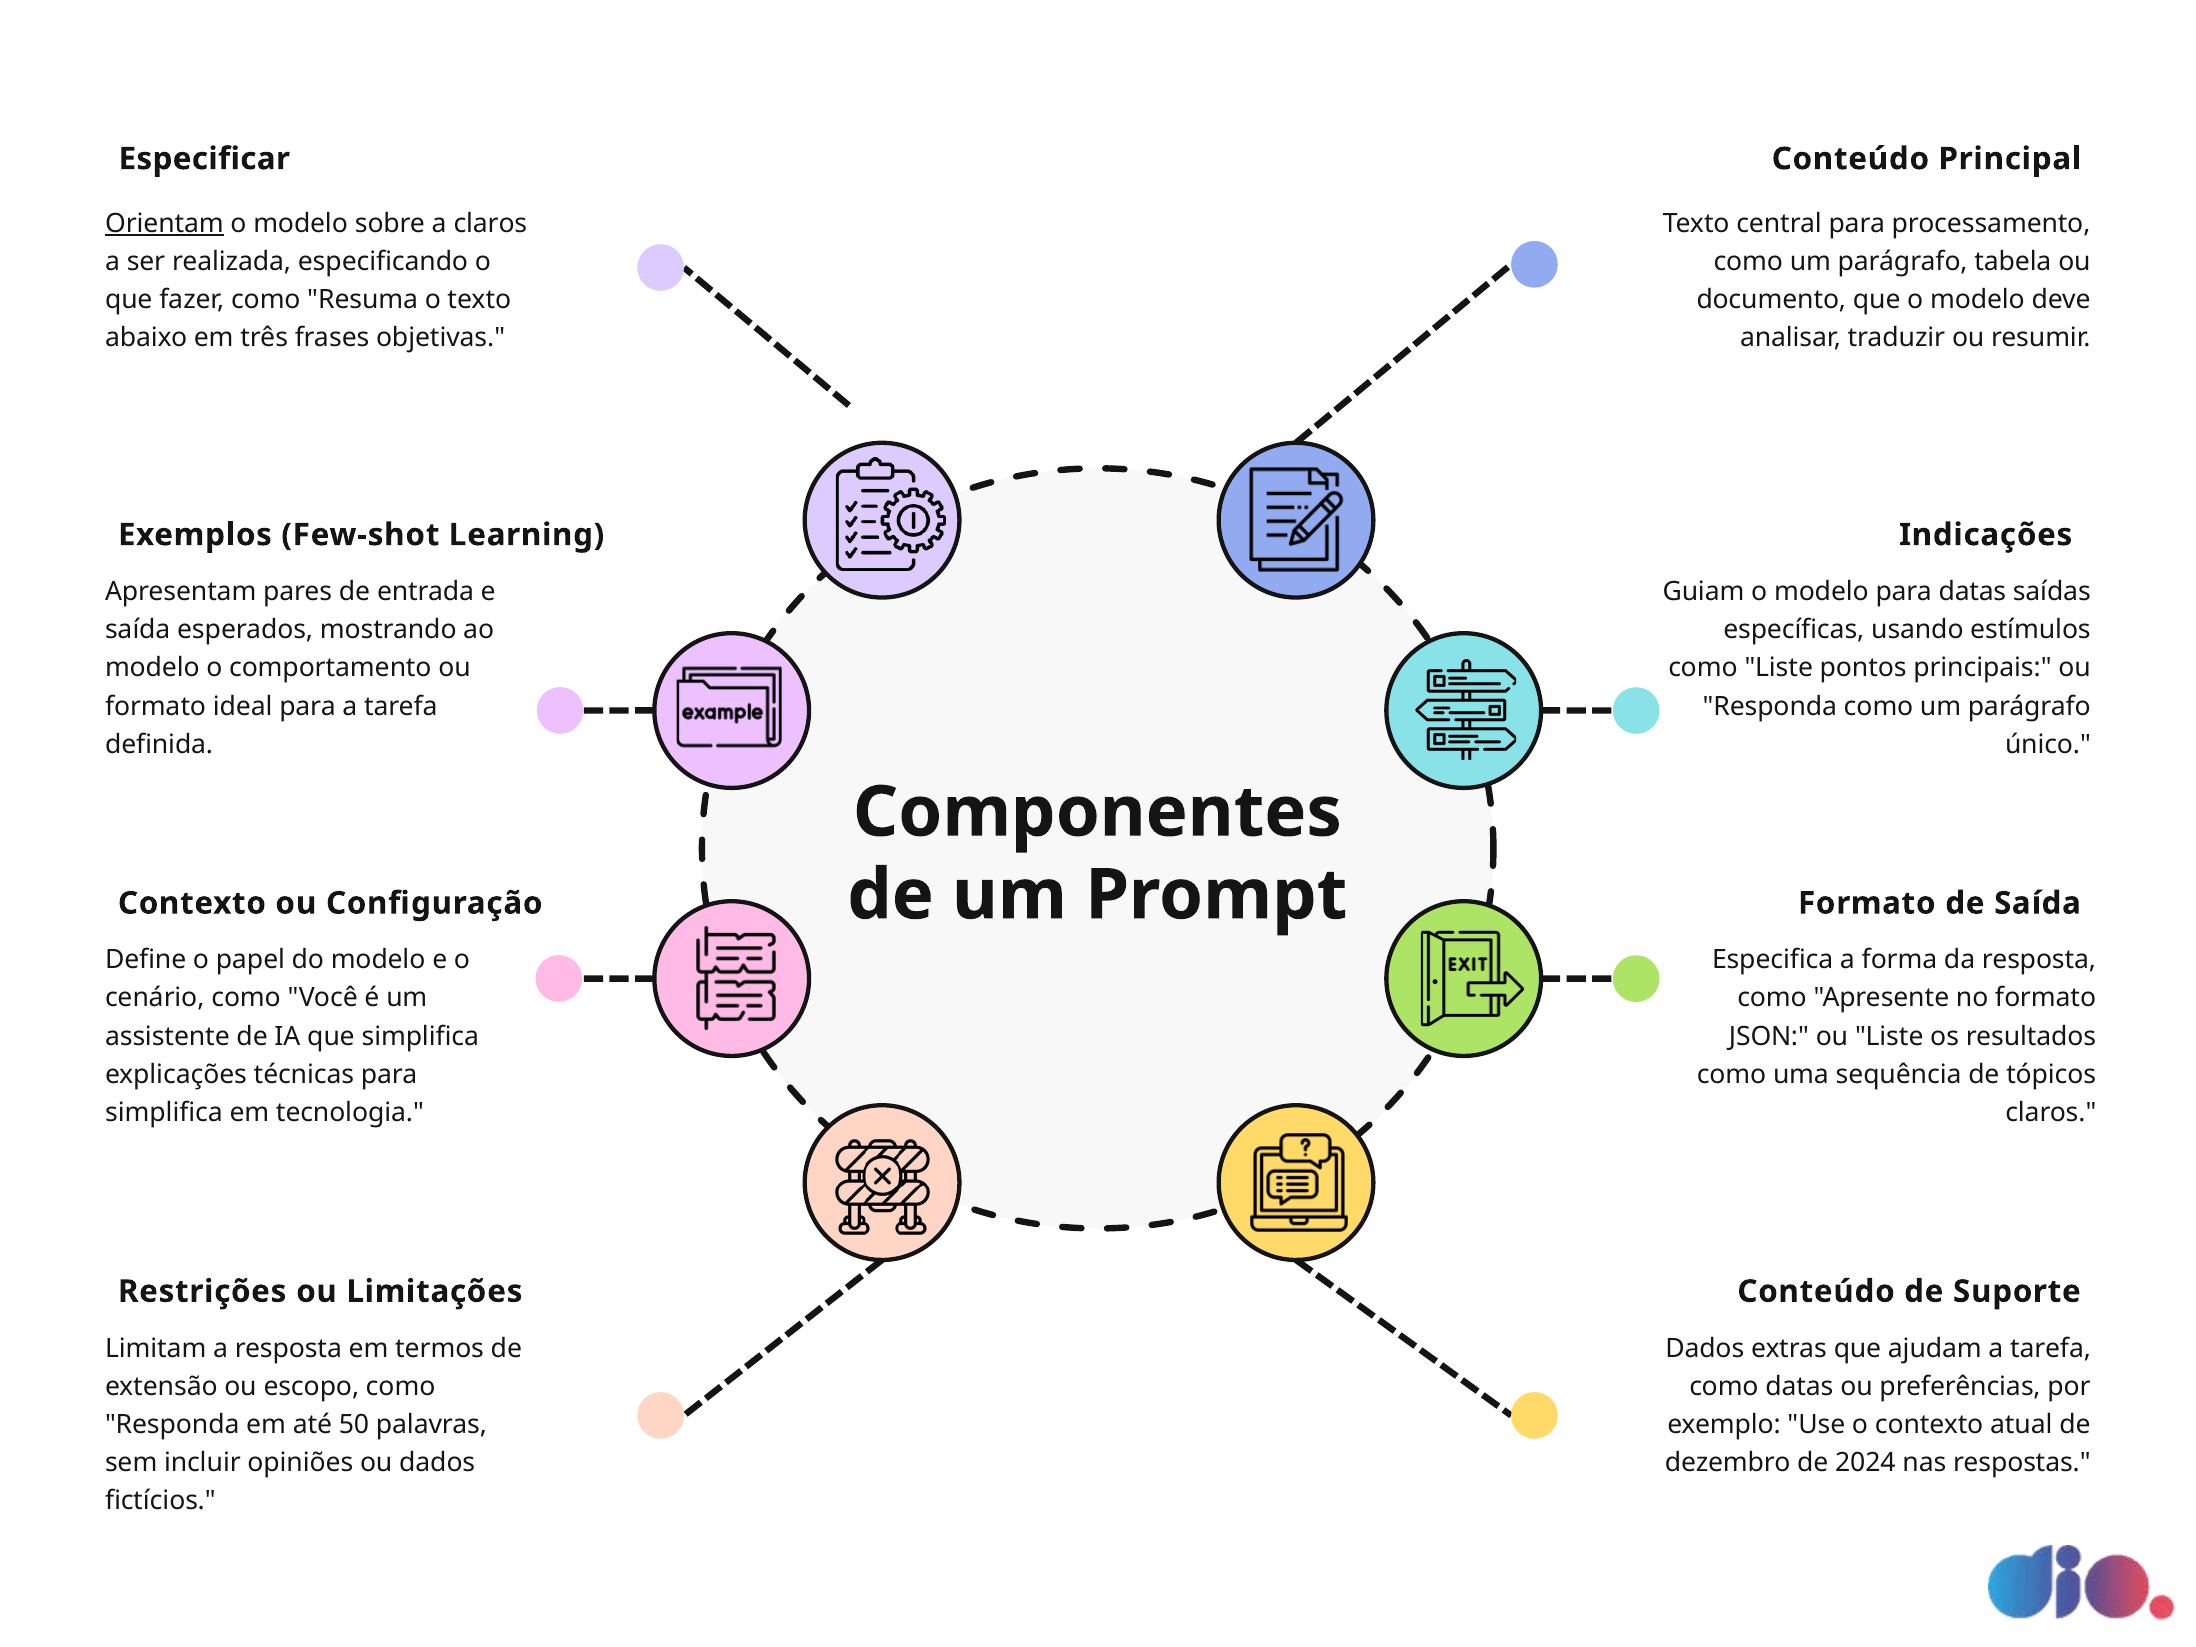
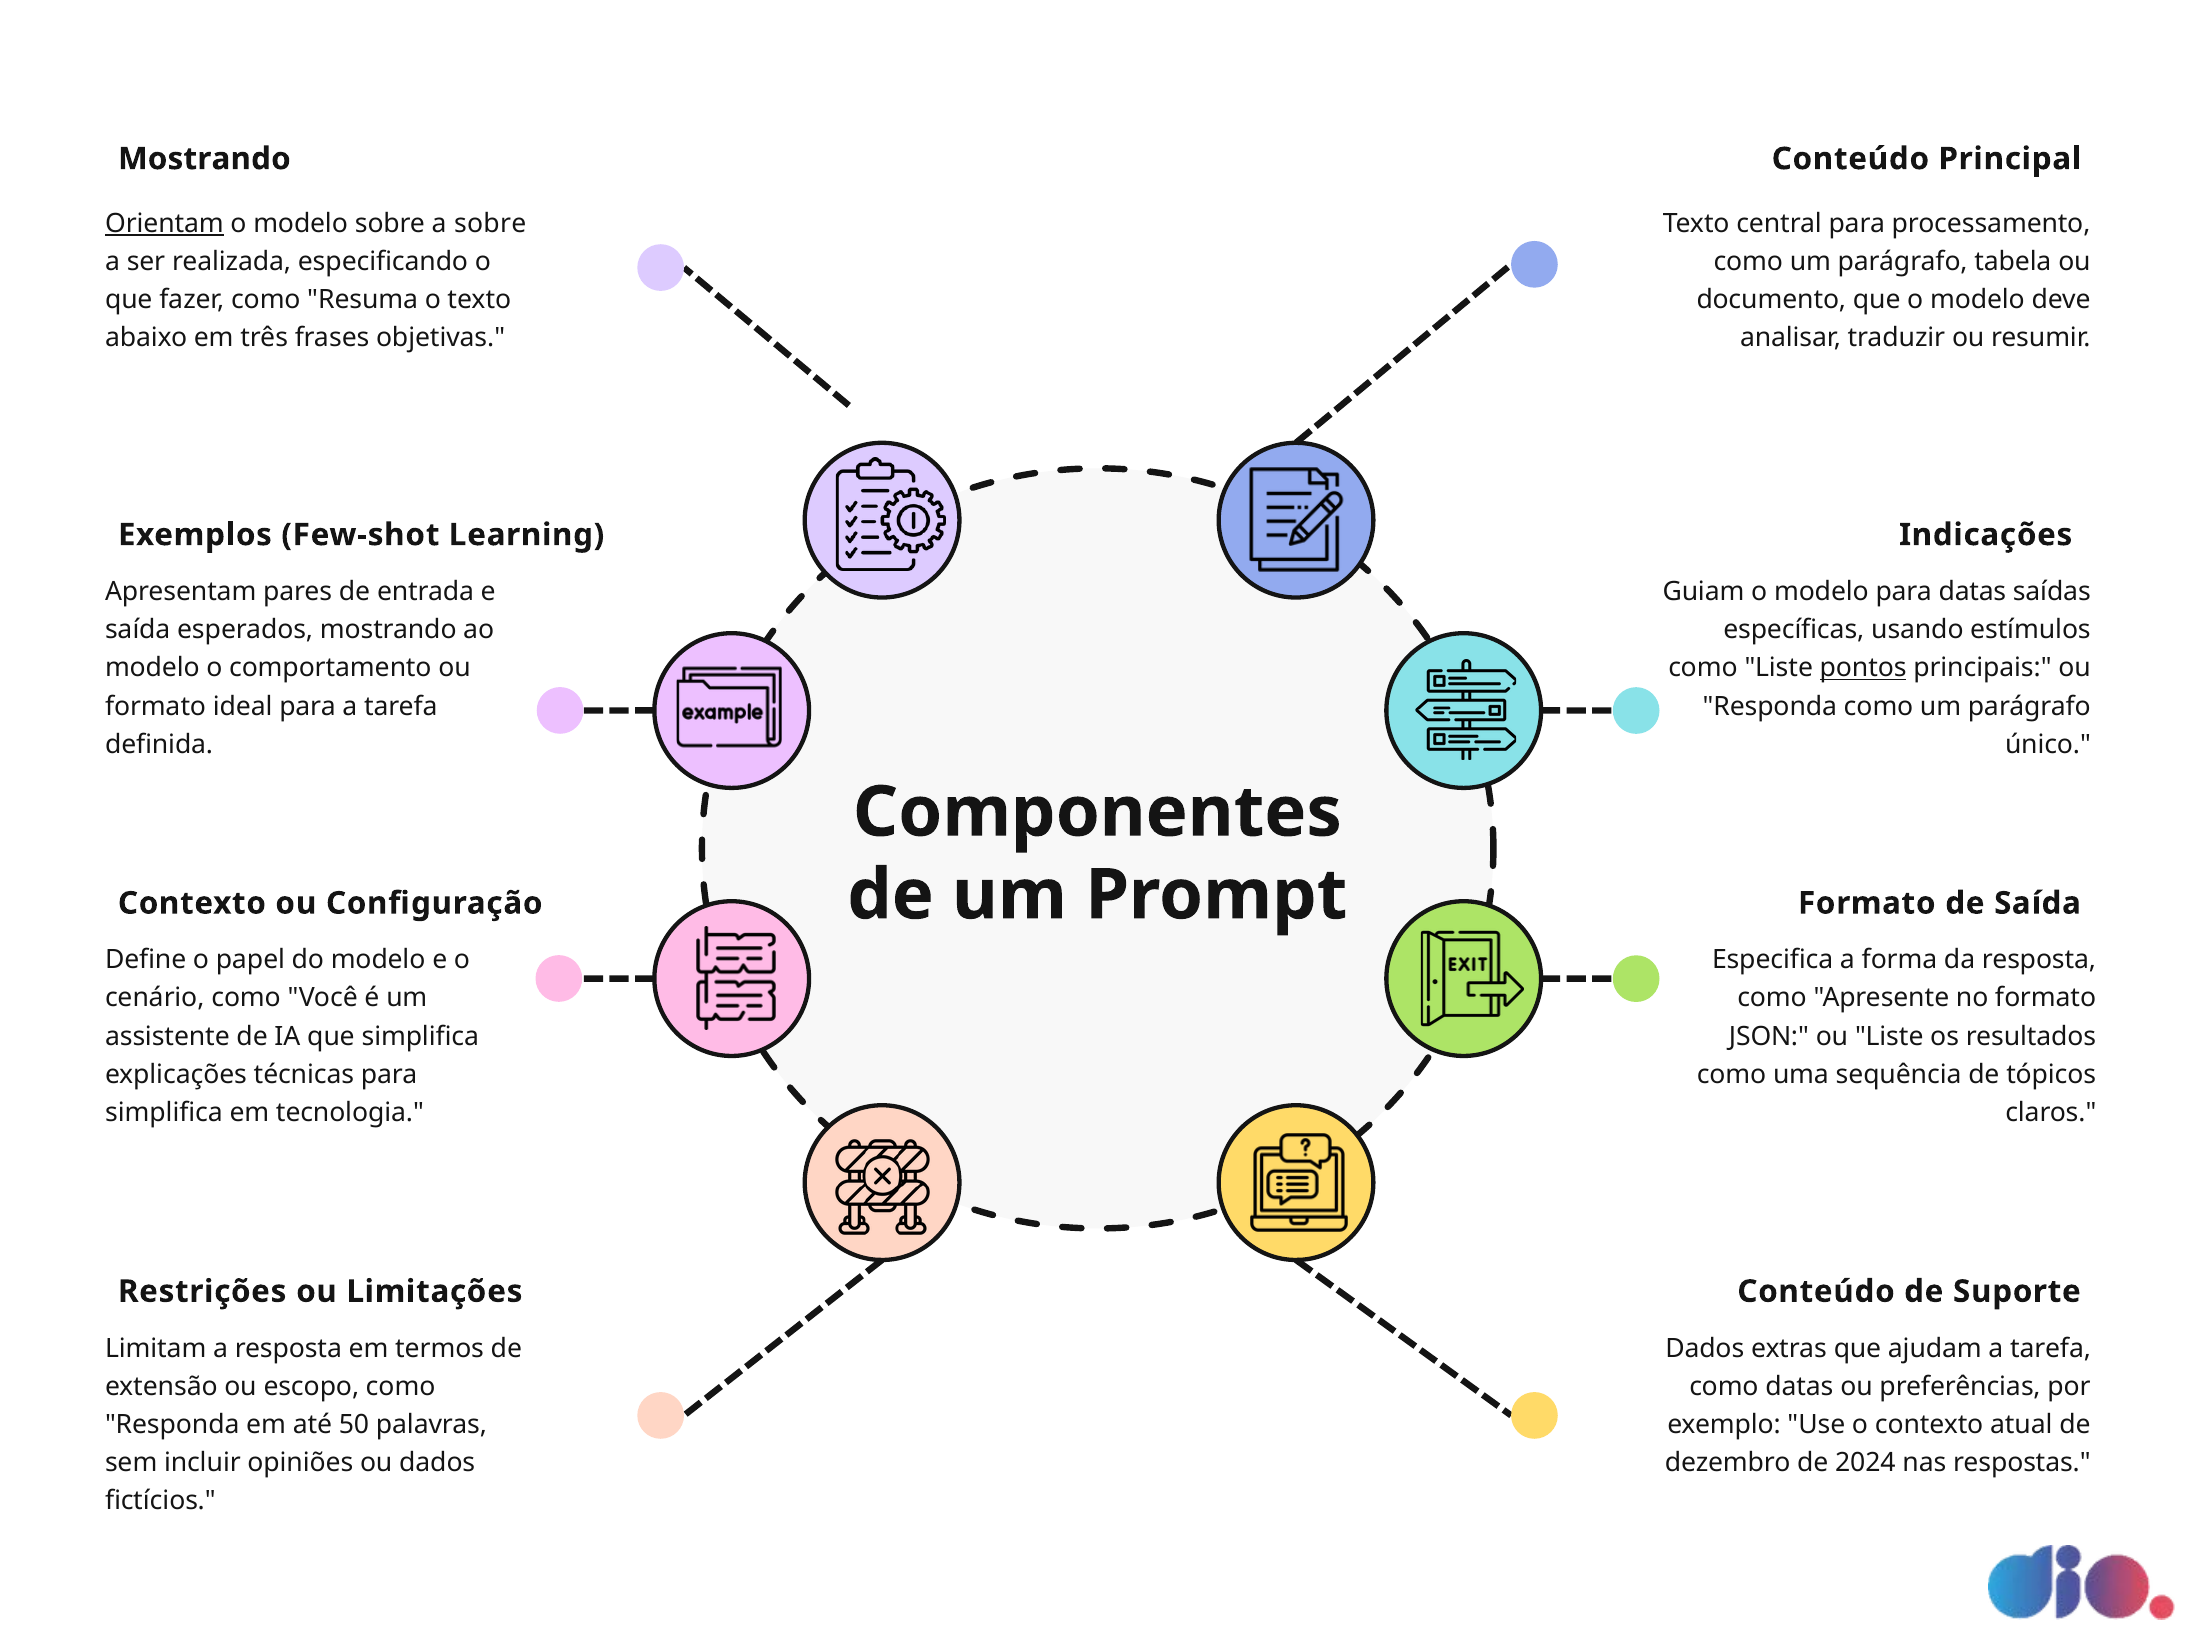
Especificar: Especificar -> Mostrando (204, 159)
a claros: claros -> sobre (490, 224)
pontos underline: none -> present (1863, 668)
